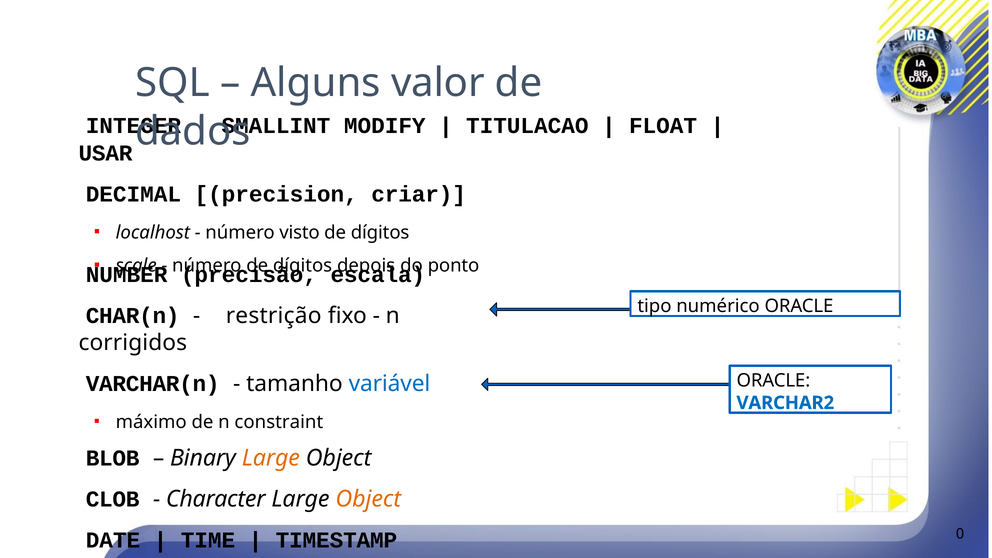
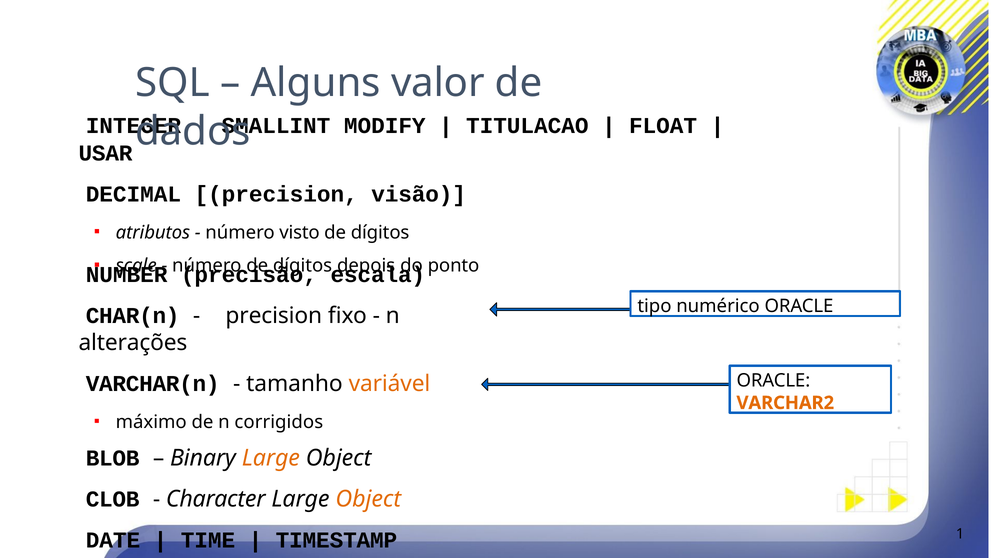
criar: criar -> visão (419, 194)
localhost: localhost -> atributos (153, 232)
restrição: restrição -> precision (274, 316)
corrigidos: corrigidos -> alterações (133, 343)
variável colour: blue -> orange (390, 384)
VARCHAR2 colour: blue -> orange (785, 403)
constraint: constraint -> corrigidos (279, 422)
0: 0 -> 1 (960, 534)
